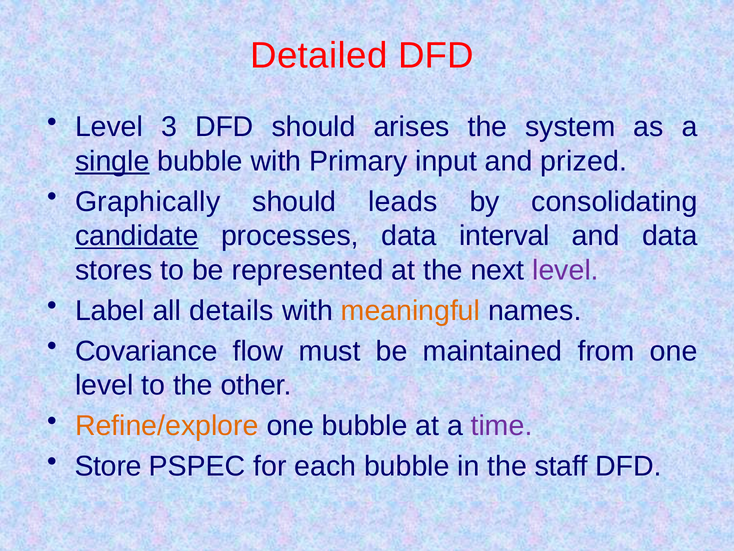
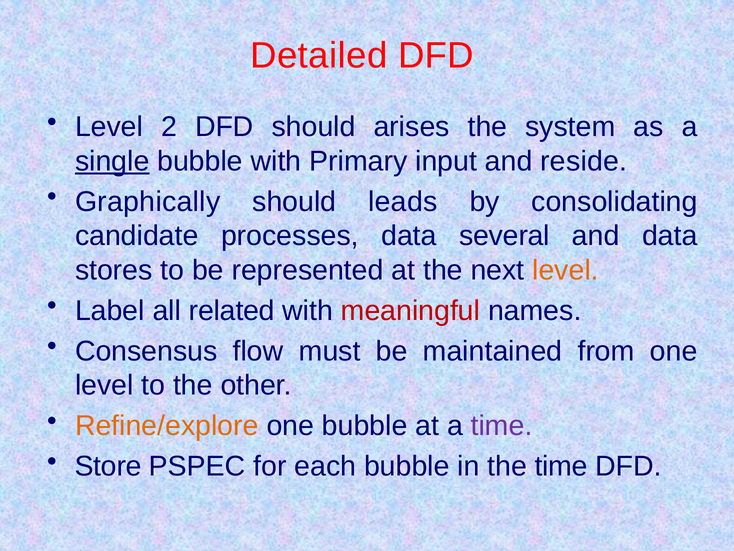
3: 3 -> 2 (169, 127)
prized: prized -> reside (584, 161)
candidate underline: present -> none (137, 236)
interval: interval -> several (505, 236)
level colour: purple -> orange (566, 270)
details: details -> related (232, 310)
meaningful colour: orange -> red (411, 310)
Covariance: Covariance -> Consensus (146, 351)
the staff: staff -> time (561, 466)
